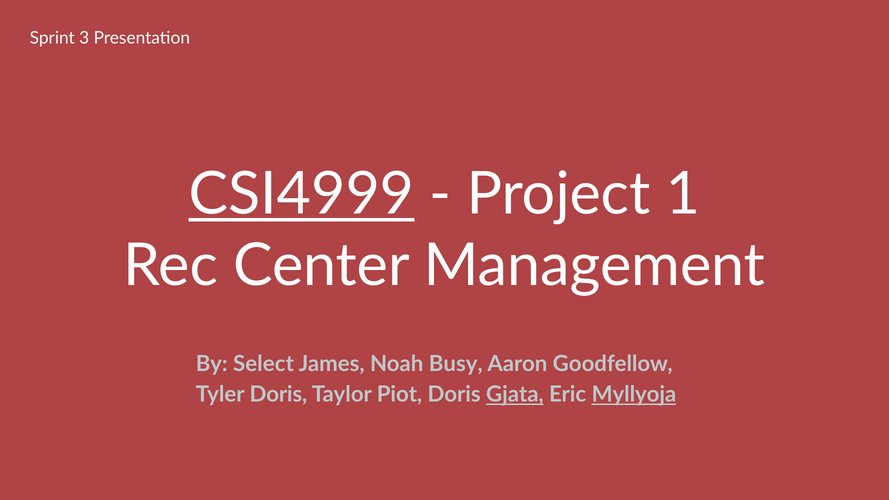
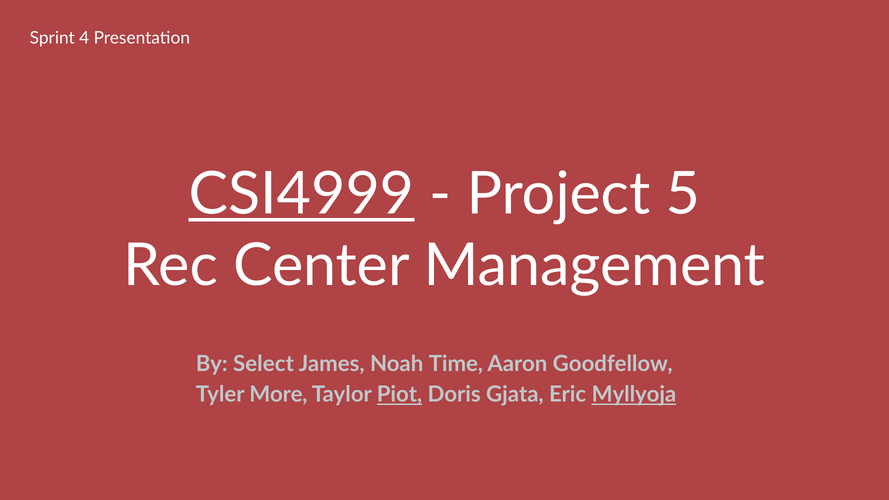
3: 3 -> 4 (84, 38)
1: 1 -> 5 (683, 194)
Busy: Busy -> Time (456, 364)
Tyler Doris: Doris -> More (278, 395)
Piot underline: none -> present (399, 395)
Gjata underline: present -> none (515, 395)
